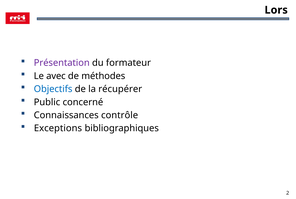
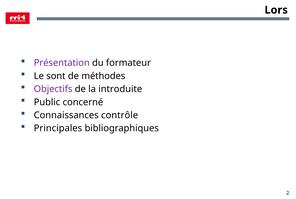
avec: avec -> sont (56, 76)
Objectifs colour: blue -> purple (53, 89)
récupérer: récupérer -> introduite (120, 89)
Exceptions: Exceptions -> Principales (58, 128)
